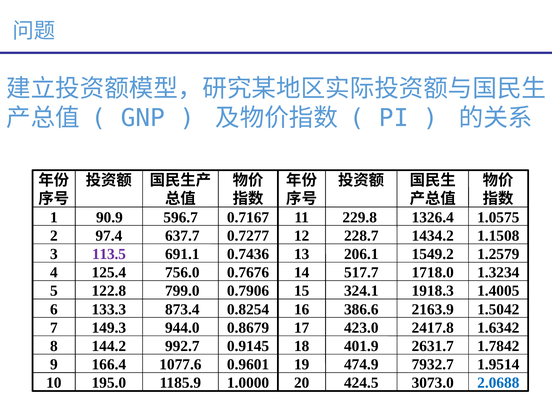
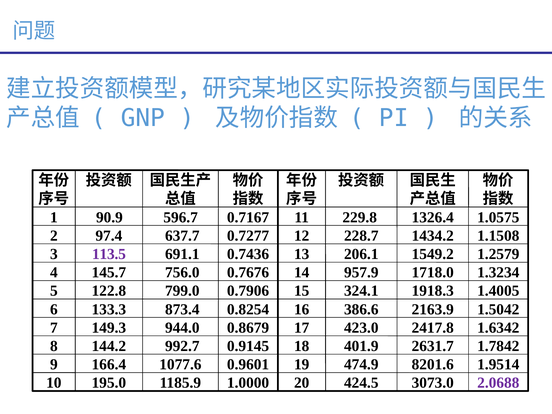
125.4: 125.4 -> 145.7 (109, 272)
517.7: 517.7 -> 957.9 (361, 272)
7932.7: 7932.7 -> 8201.6 (433, 364)
2.0688 colour: blue -> purple (498, 383)
